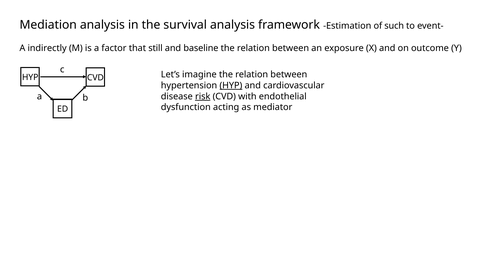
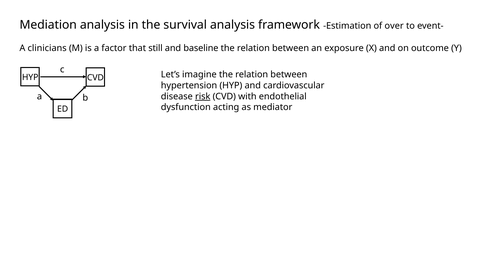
such: such -> over (394, 26)
indirectly: indirectly -> clinicians (47, 48)
HYP underline: present -> none (231, 85)
